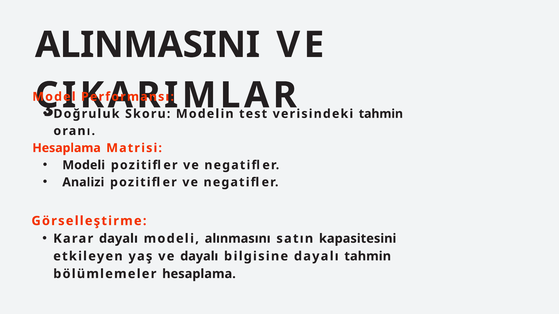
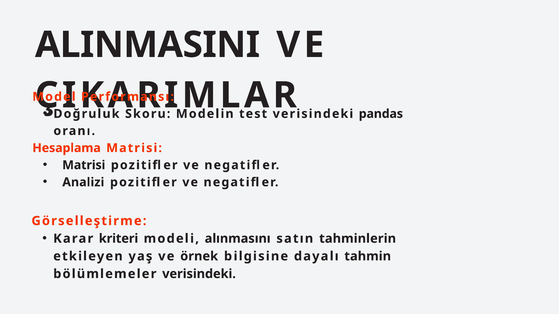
verisindeki tahmin: tahmin -> pandas (381, 114)
Modeli: Modeli -> Matrisi (84, 165)
Karar dayalı: dayalı -> kriteri (119, 239)
kapasitesini: kapasitesini -> tahminlerin (358, 239)
ve dayalı: dayalı -> örnek (199, 257)
bölümlemeler hesaplama: hesaplama -> verisindeki (199, 274)
